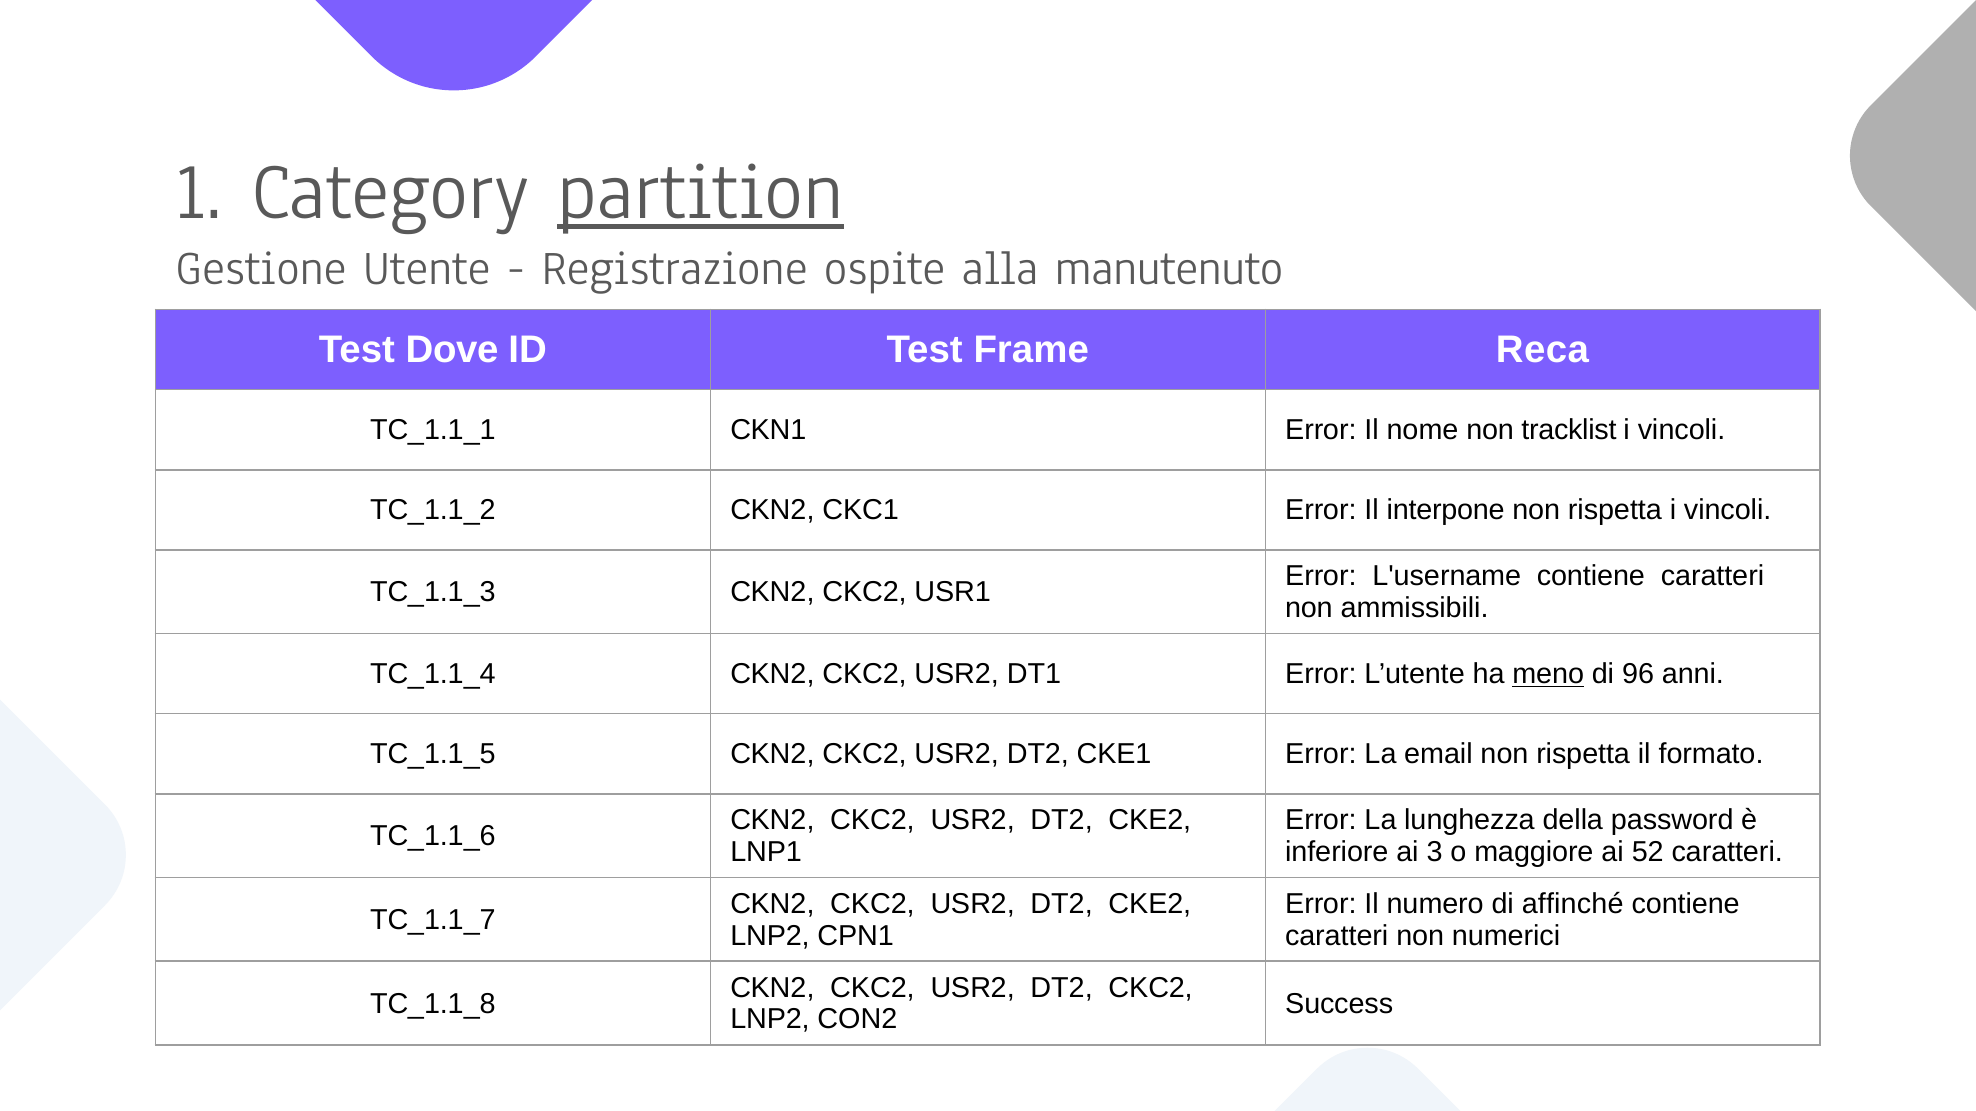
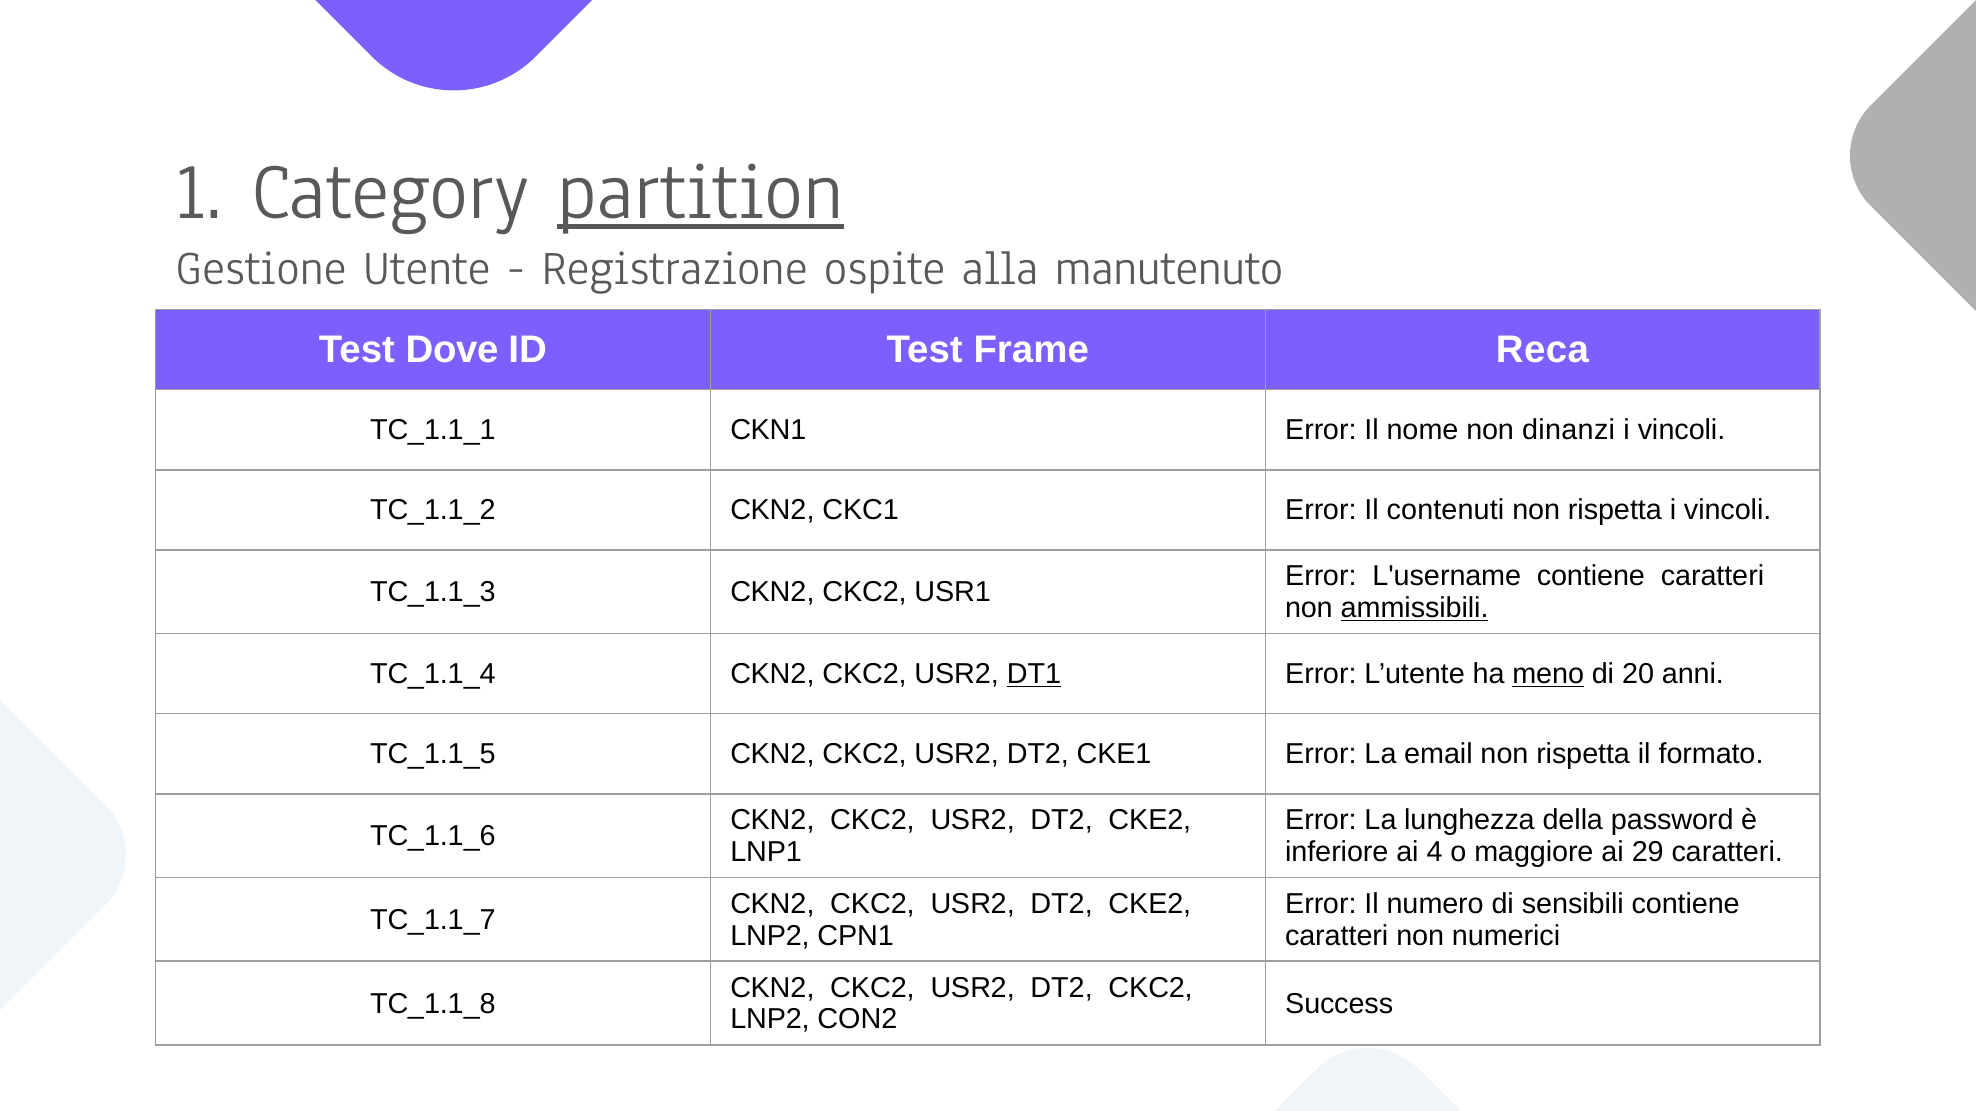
tracklist: tracklist -> dinanzi (1569, 430)
interpone: interpone -> contenuti (1445, 510)
ammissibili underline: none -> present (1415, 608)
DT1 underline: none -> present (1034, 674)
96: 96 -> 20 (1638, 674)
3: 3 -> 4 (1435, 852)
52: 52 -> 29 (1648, 852)
affinché: affinché -> sensibili (1573, 904)
